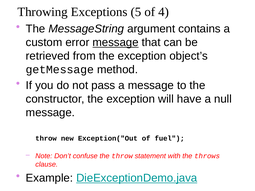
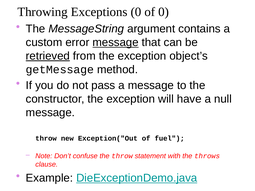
Exceptions 5: 5 -> 0 (136, 12)
of 4: 4 -> 0 (164, 12)
retrieved underline: none -> present (48, 56)
